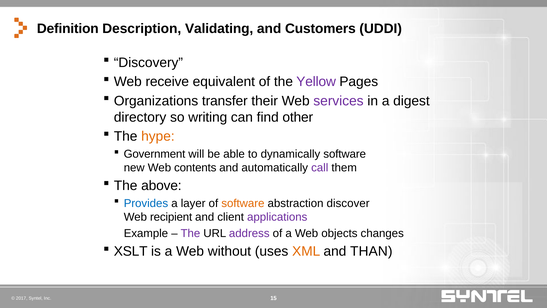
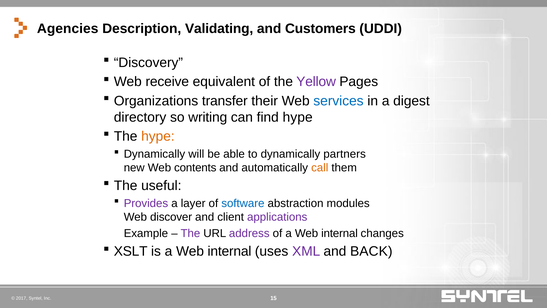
Definition: Definition -> Agencies (68, 29)
services colour: purple -> blue (338, 101)
find other: other -> hype (298, 117)
Government: Government -> Dynamically (154, 154)
dynamically software: software -> partners (345, 154)
call colour: purple -> orange (320, 168)
above: above -> useful (161, 186)
Provides colour: blue -> purple (146, 203)
software colour: orange -> blue (243, 203)
discover: discover -> modules (348, 203)
recipient: recipient -> discover (171, 217)
of a Web objects: objects -> internal (340, 233)
is a Web without: without -> internal (230, 251)
XML colour: orange -> purple (306, 251)
THAN: THAN -> BACK (371, 251)
